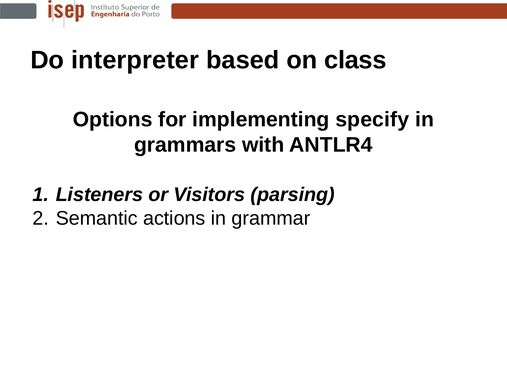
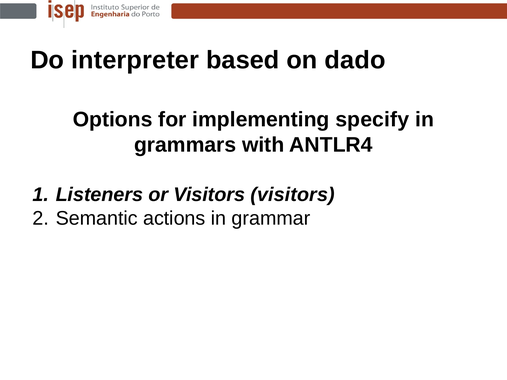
class: class -> dado (355, 60)
Visitors parsing: parsing -> visitors (293, 195)
